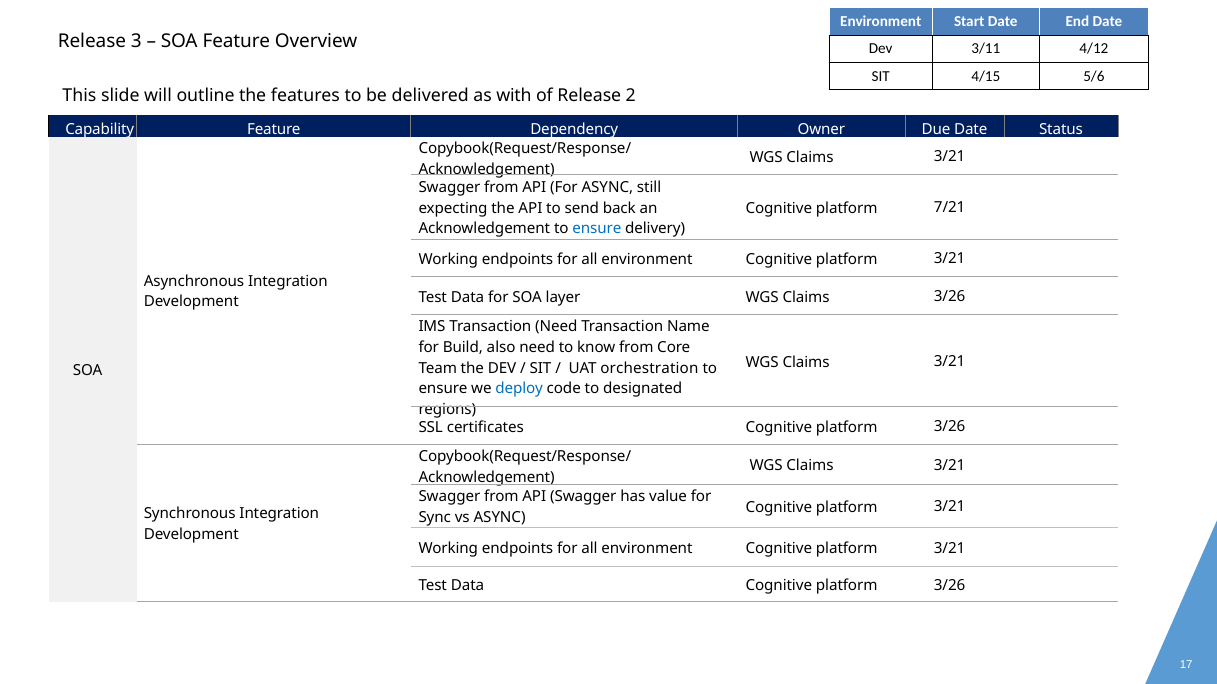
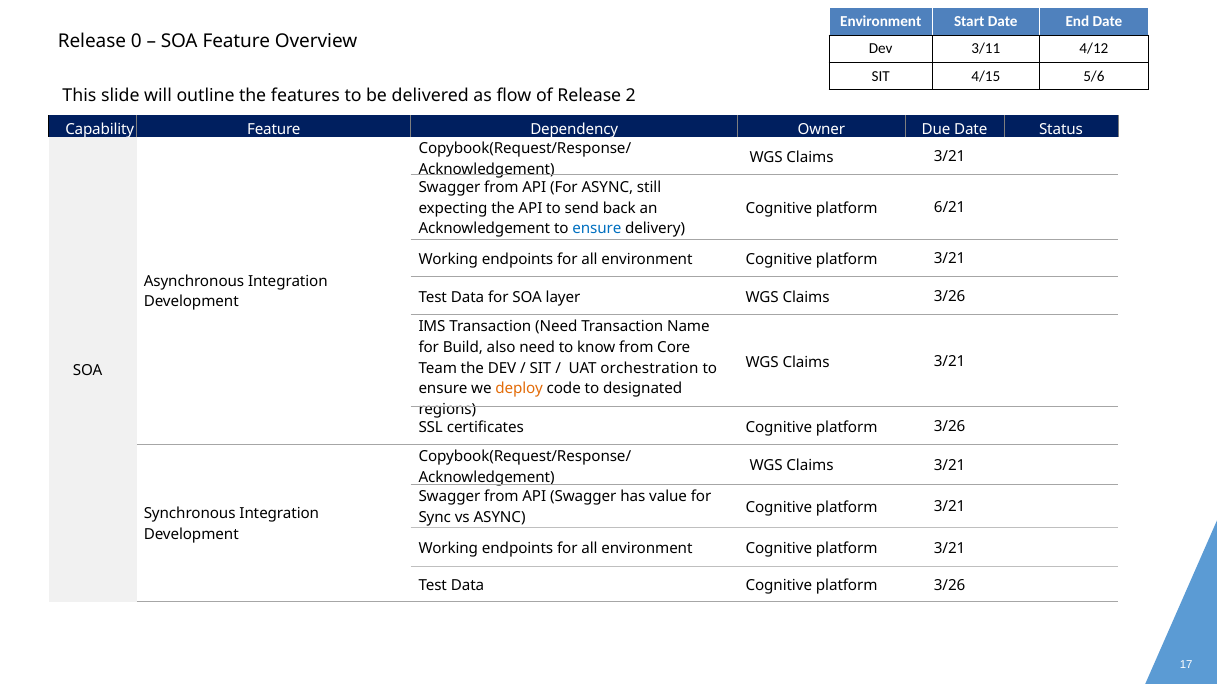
3: 3 -> 0 (136, 42)
with: with -> flow (514, 96)
7/21: 7/21 -> 6/21 (950, 208)
deploy colour: blue -> orange (519, 389)
